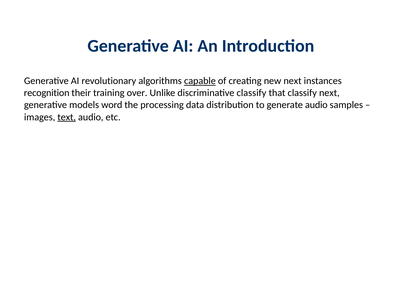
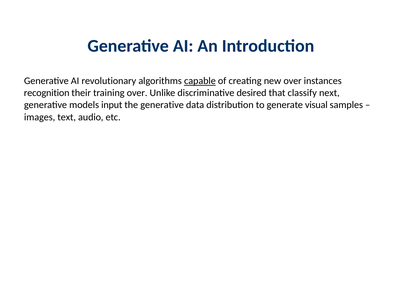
new next: next -> over (293, 81)
discriminative classify: classify -> desired (252, 93)
word: word -> input (112, 105)
the processing: processing -> generative (162, 105)
generate audio: audio -> visual (316, 105)
text underline: present -> none (67, 117)
